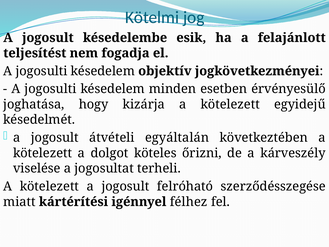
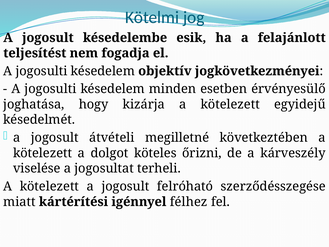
egyáltalán: egyáltalán -> megilletné (177, 138)
